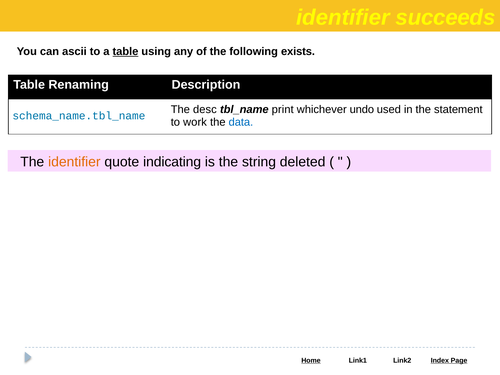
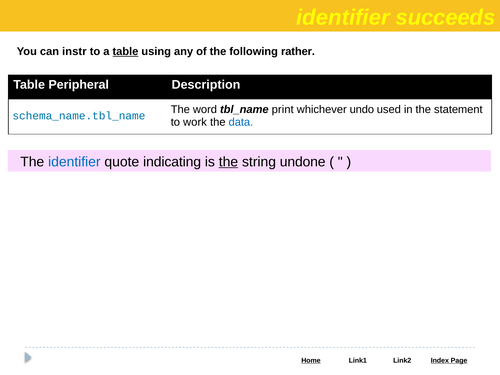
ascii: ascii -> instr (74, 52)
exists: exists -> rather (298, 52)
Renaming: Renaming -> Peripheral (79, 85)
desc: desc -> word (205, 110)
identifier colour: orange -> blue (74, 162)
the underline: none -> present (228, 162)
deleted: deleted -> undone (303, 162)
